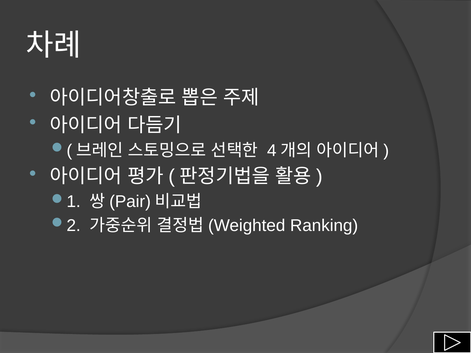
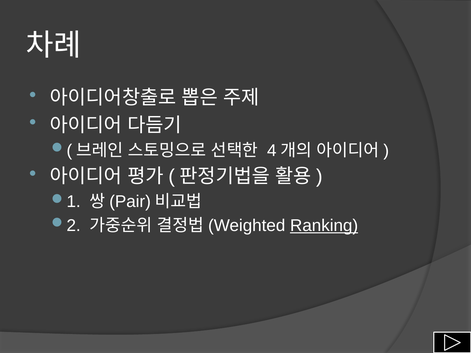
Ranking underline: none -> present (324, 226)
